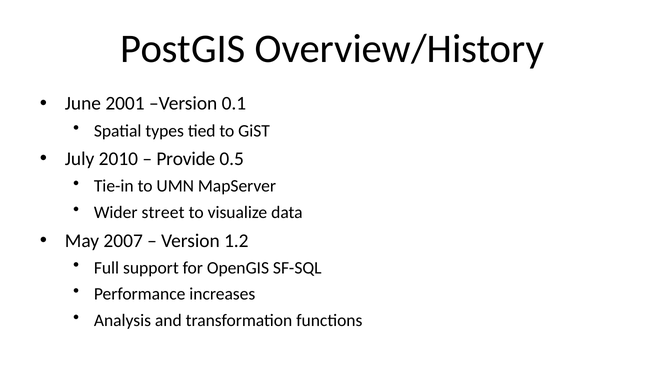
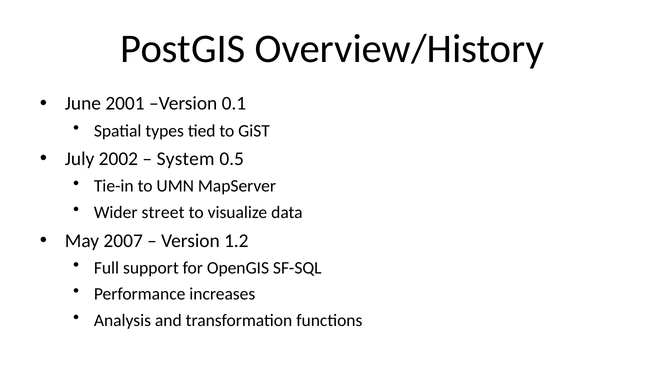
2010: 2010 -> 2002 (118, 159)
Provide: Provide -> System (186, 159)
